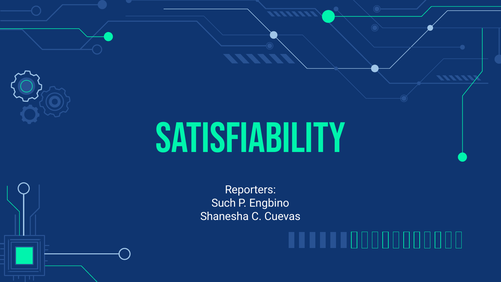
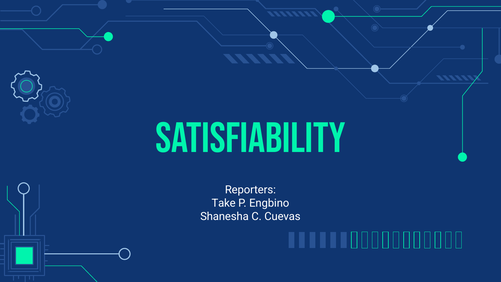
Such: Such -> Take (224, 203)
